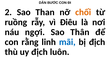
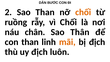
vì Điêu: Điêu -> Chối (68, 22)
ngợi: ngợi -> chân (35, 32)
con rằng: rằng -> than (30, 42)
mãi colour: blue -> orange (67, 42)
